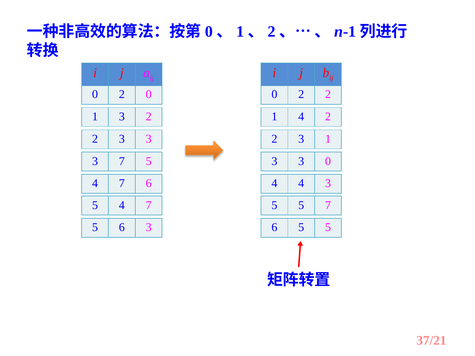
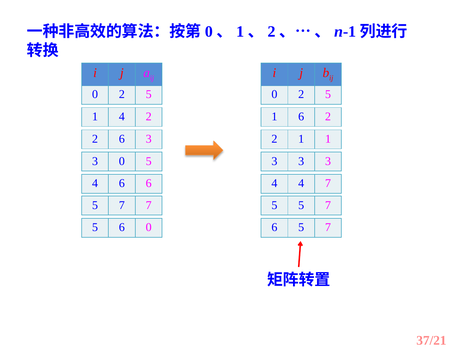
0: 0 -> 5 (149, 94)
2: 2 -> 5 (328, 94)
1 3: 3 -> 4 (122, 117)
1 4: 4 -> 6 (301, 117)
3: 3 -> 6 (122, 139)
3: 3 -> 1 (301, 139)
3 7: 7 -> 0 (122, 161)
3 3 0: 0 -> 3 (328, 161)
7: 7 -> 6 (122, 183)
4 3: 3 -> 7 (328, 183)
4: 4 -> 7 (122, 205)
5 6 3: 3 -> 0 (149, 228)
6 5 5: 5 -> 7 (328, 228)
